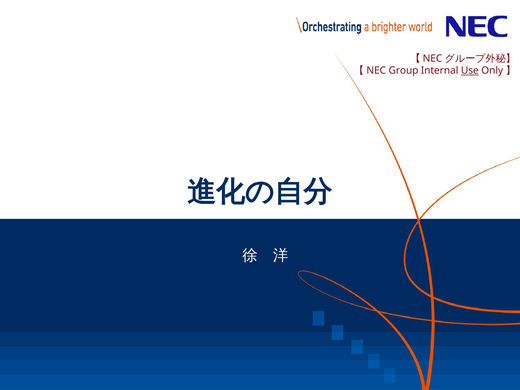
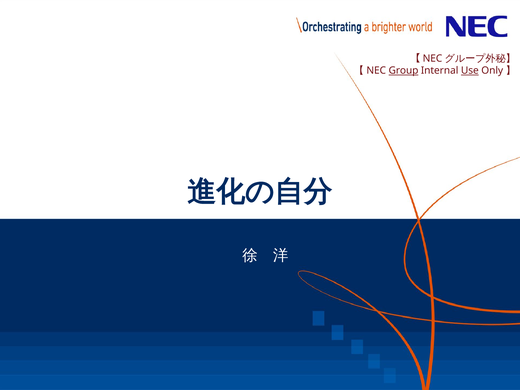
Group underline: none -> present (403, 71)
